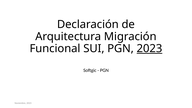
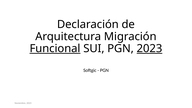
Funcional underline: none -> present (55, 49)
